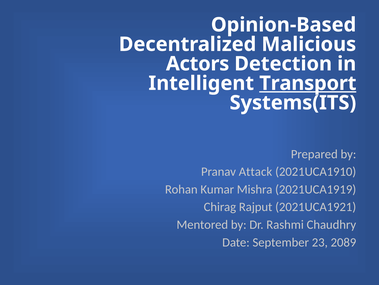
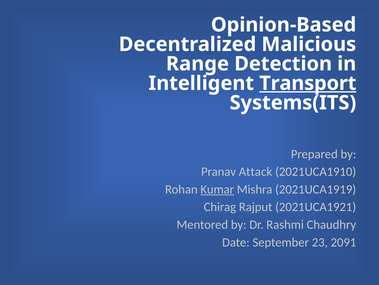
Actors: Actors -> Range (197, 64)
Kumar underline: none -> present (217, 189)
2089: 2089 -> 2091 (343, 242)
